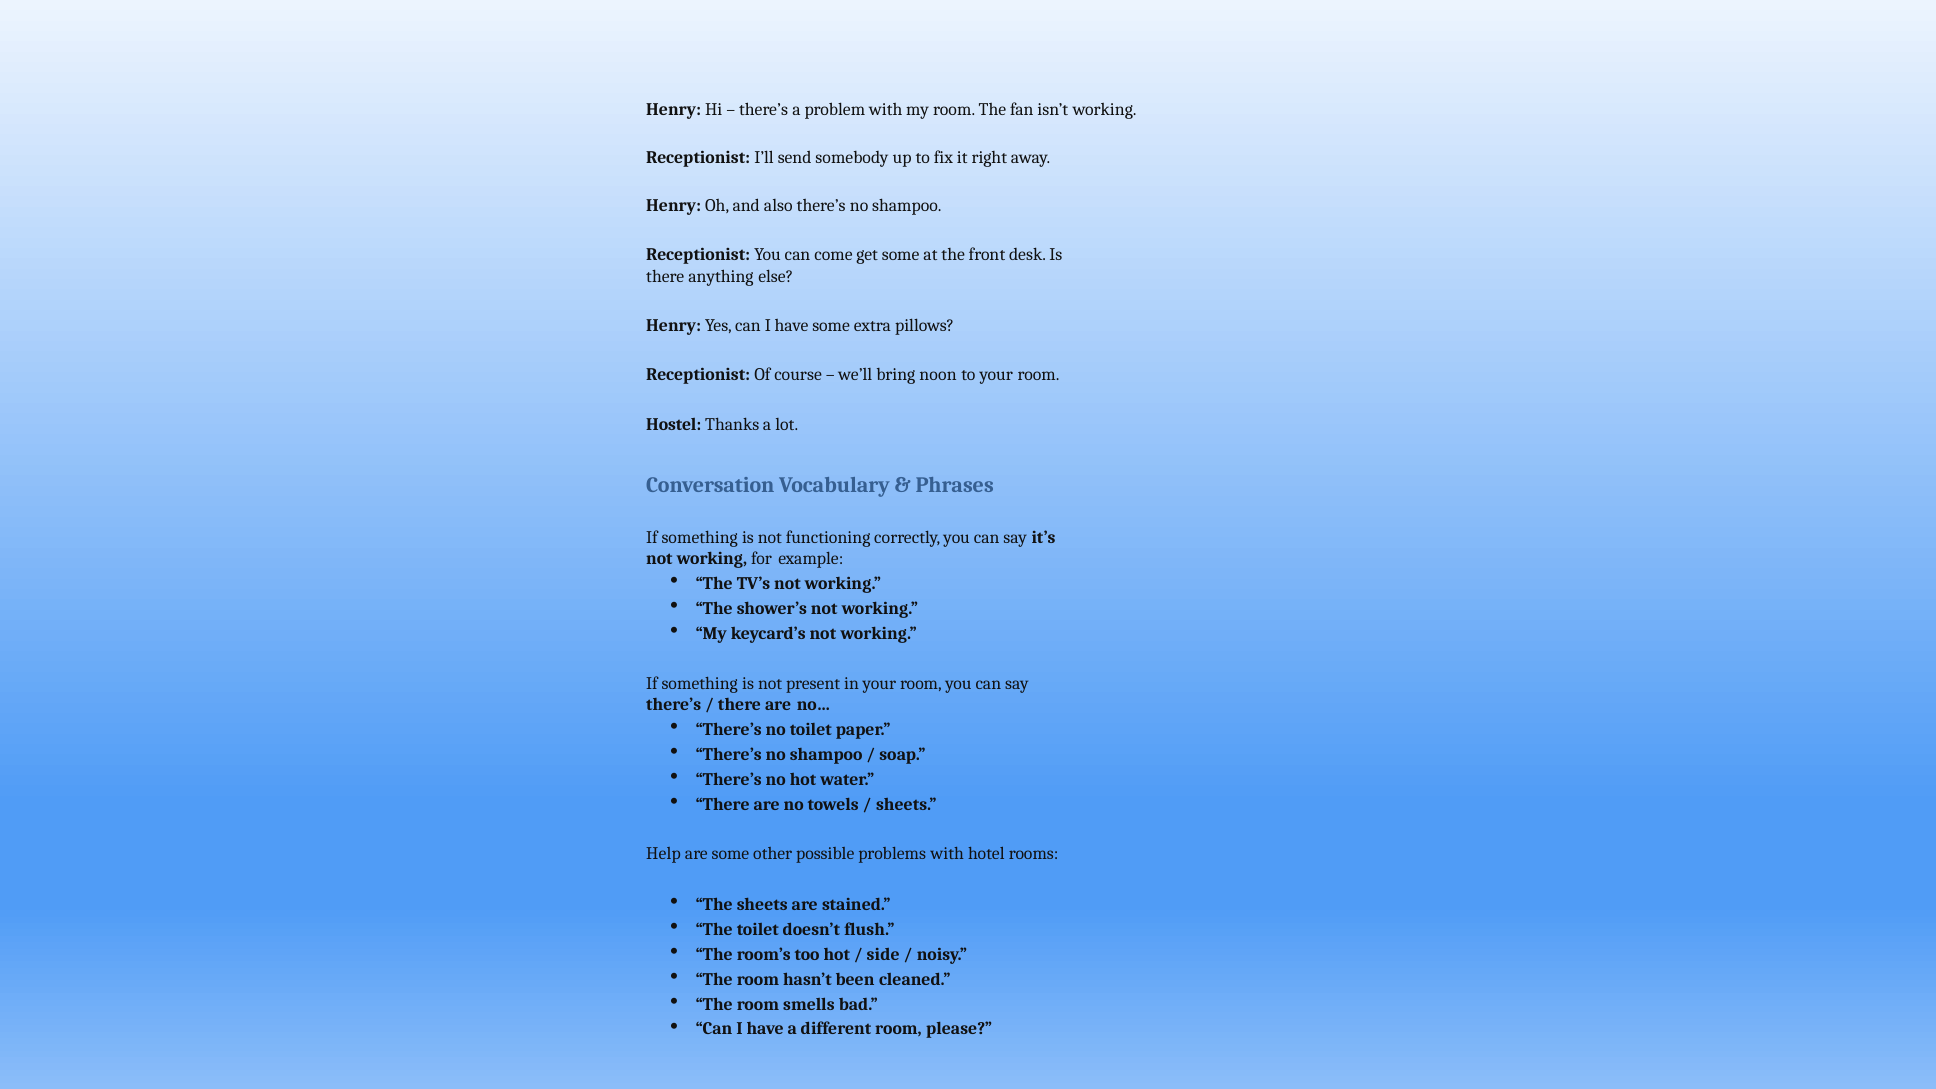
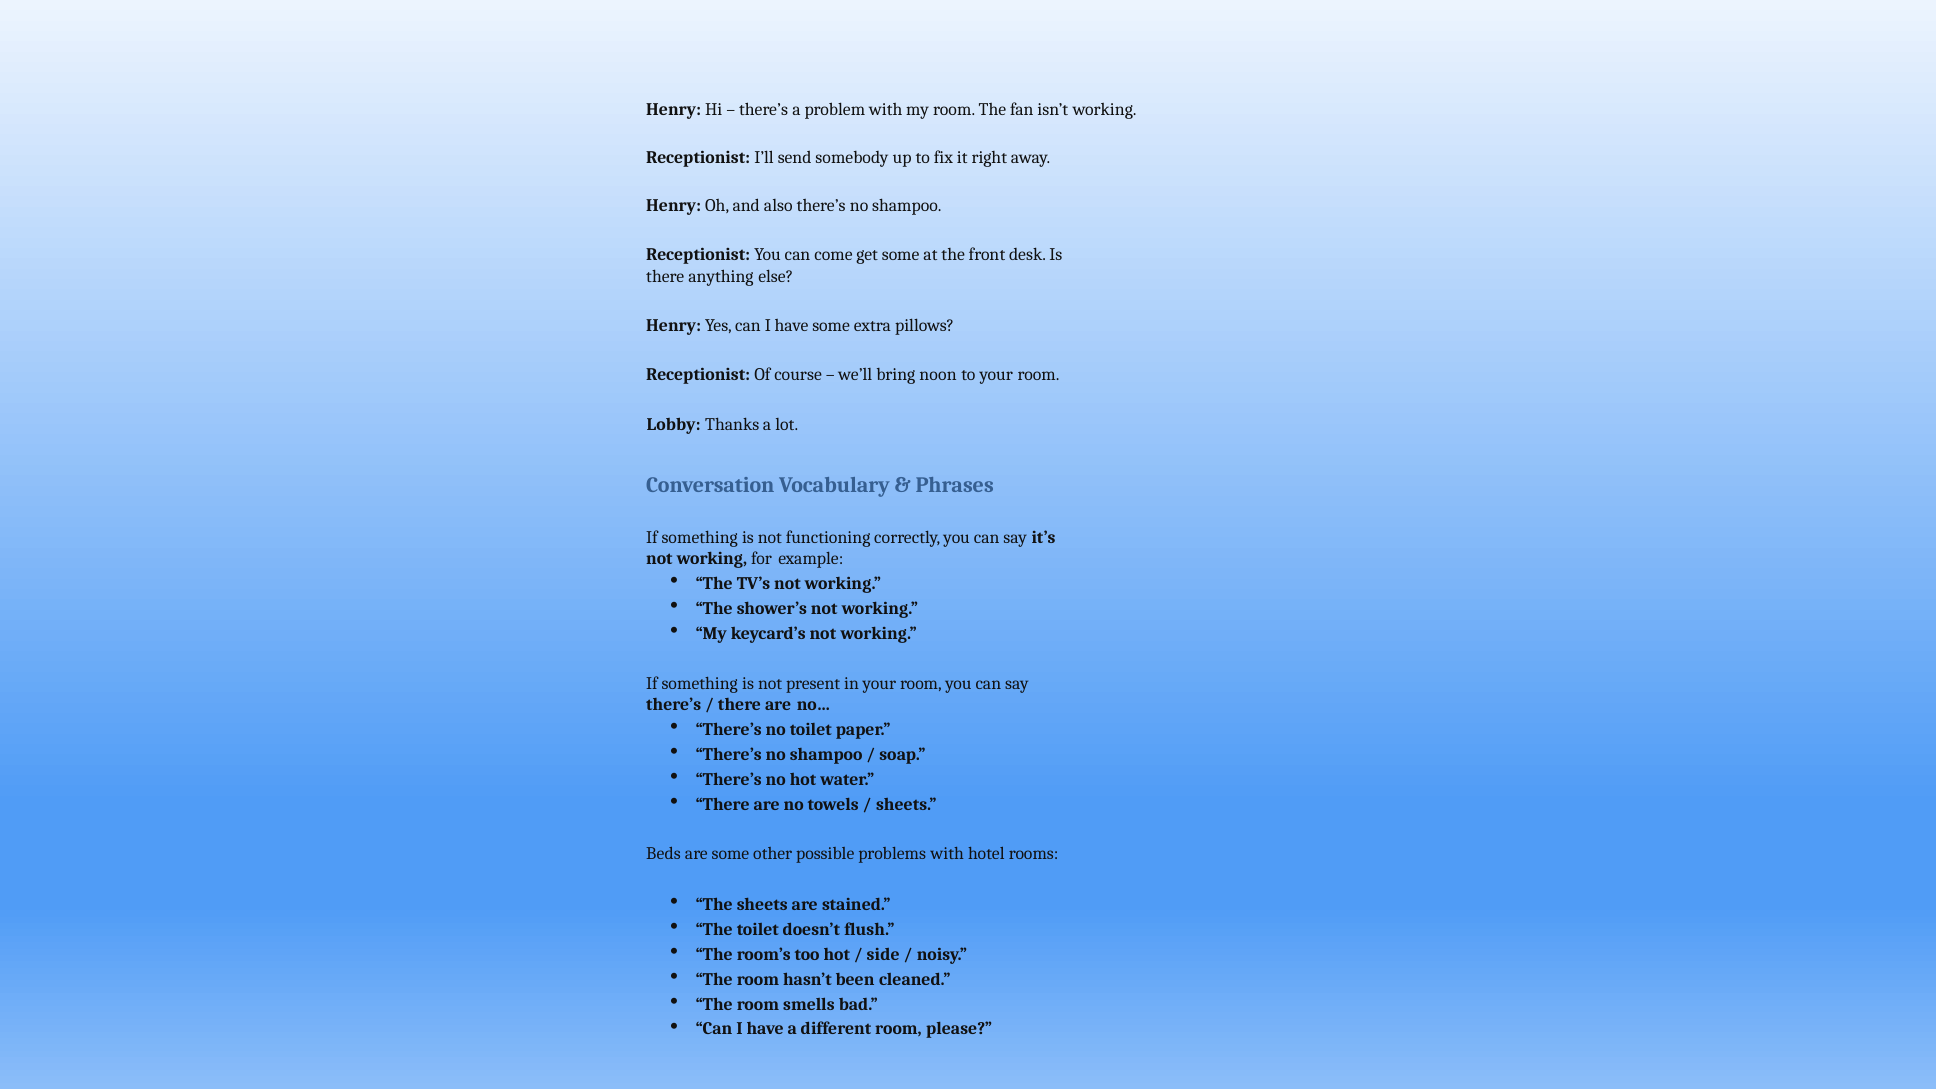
Hostel: Hostel -> Lobby (674, 424)
Help: Help -> Beds (664, 854)
